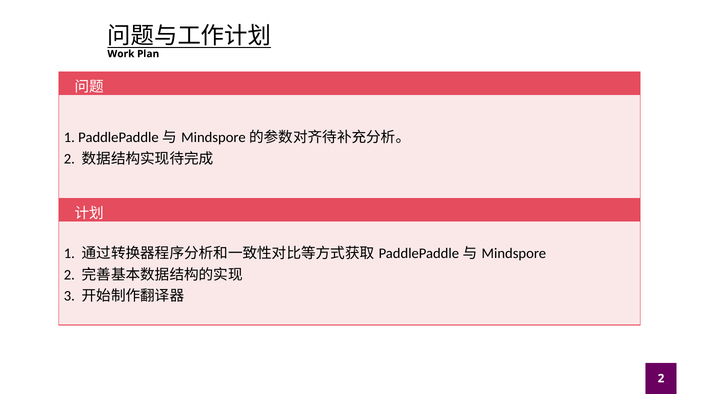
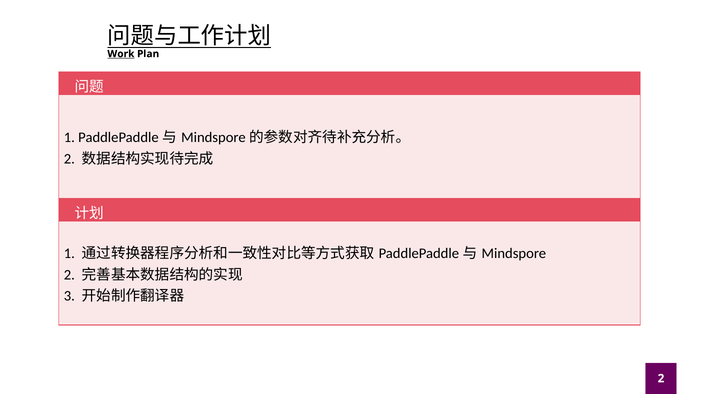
Work underline: none -> present (121, 54)
